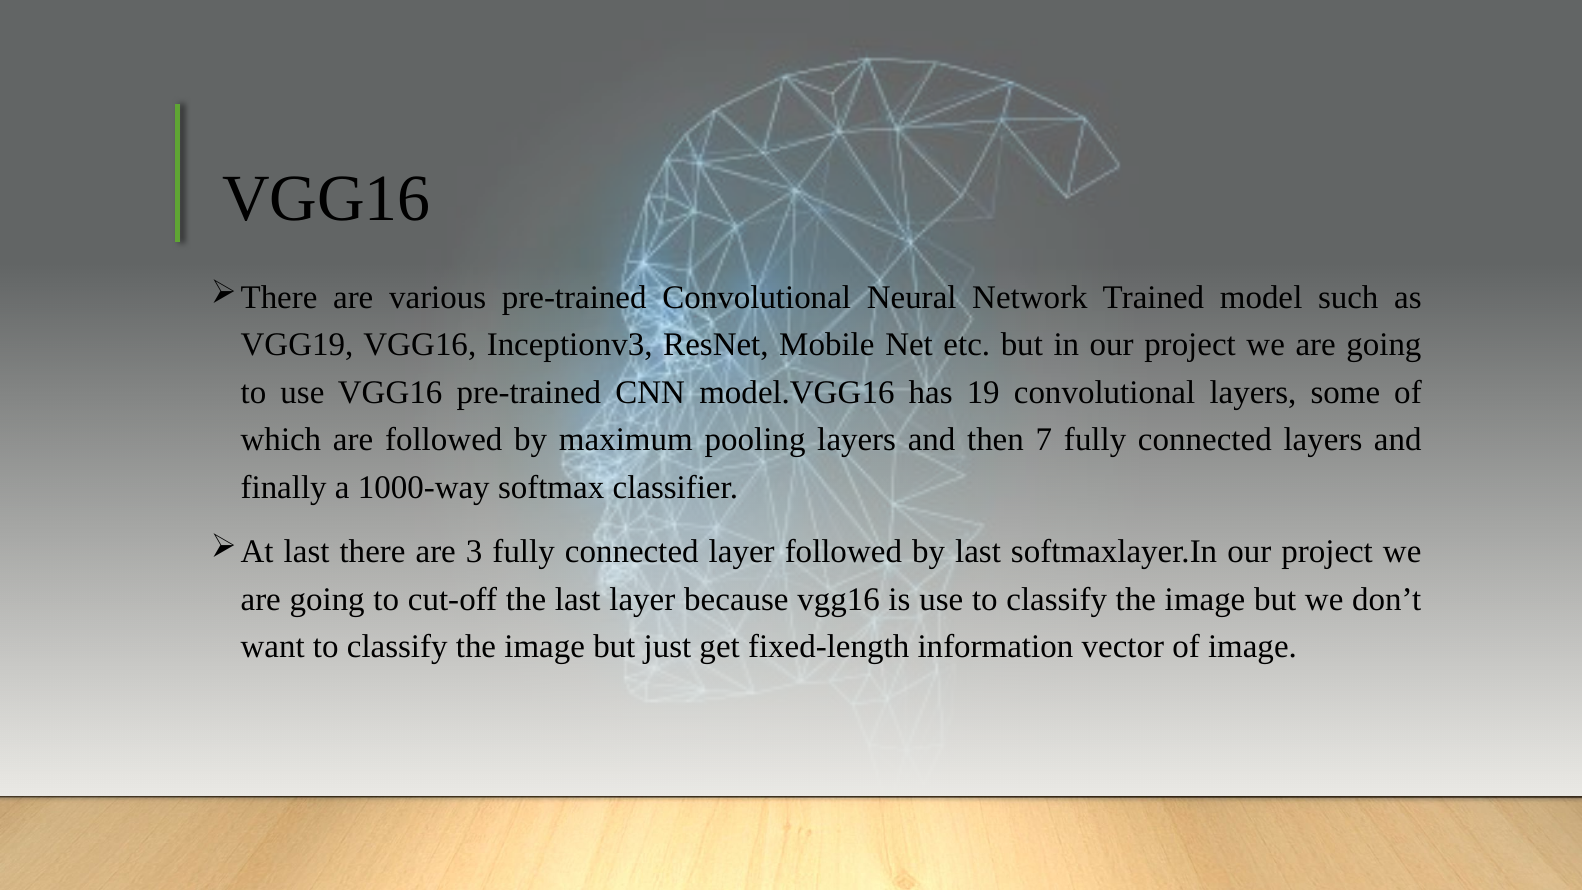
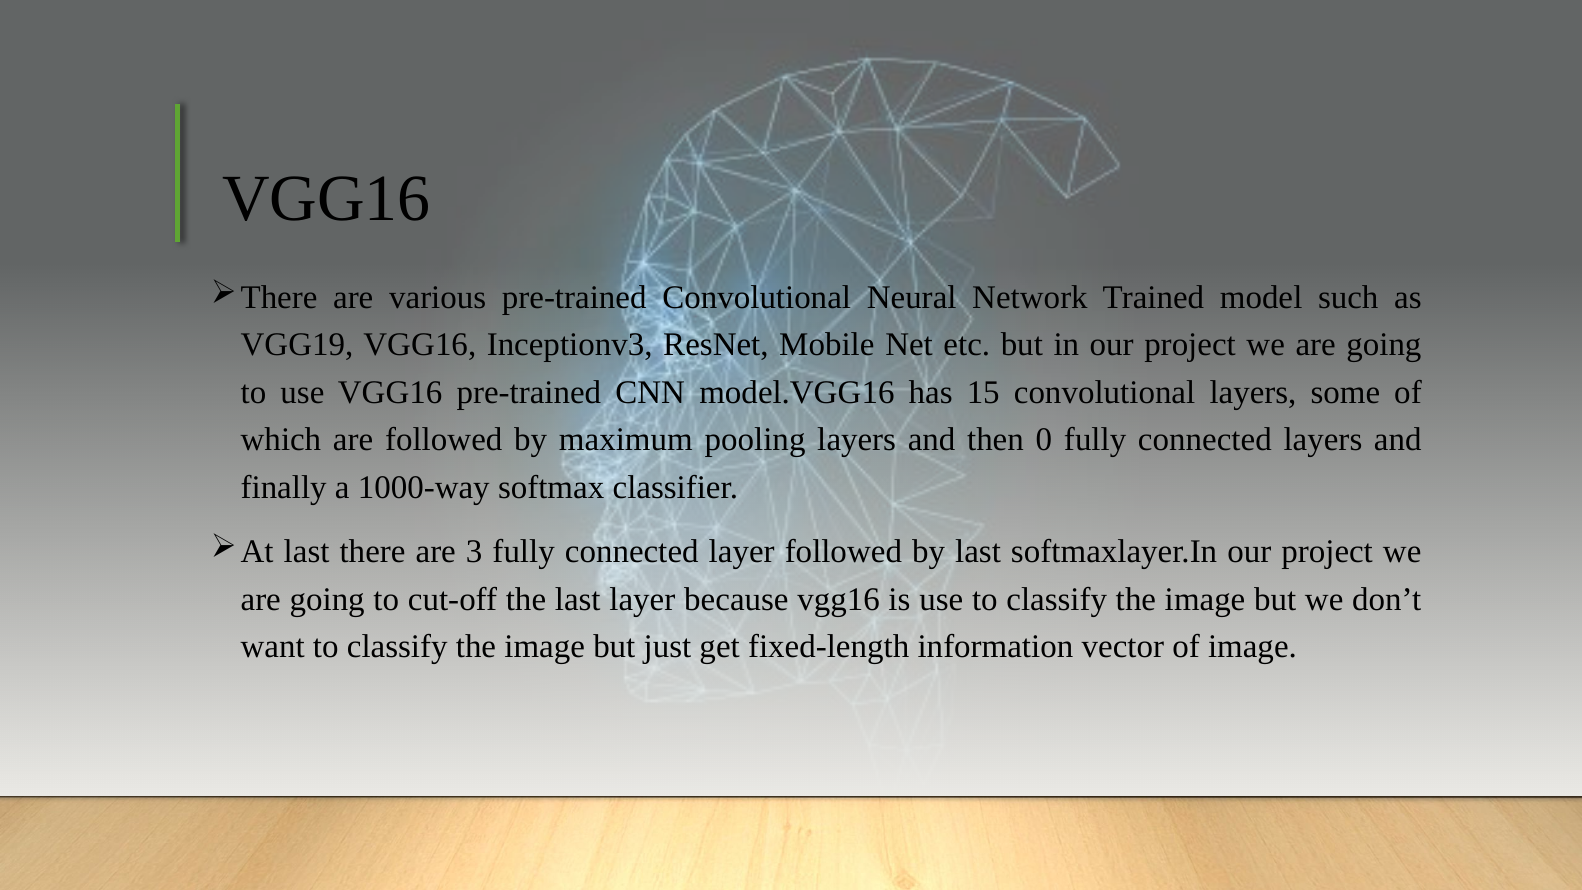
19: 19 -> 15 (983, 393)
7: 7 -> 0 (1044, 440)
